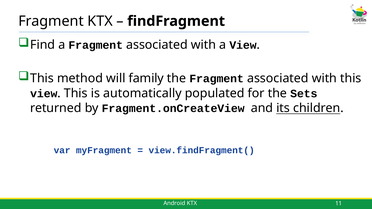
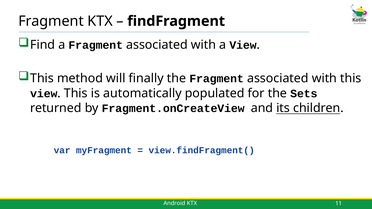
family: family -> finally (146, 78)
